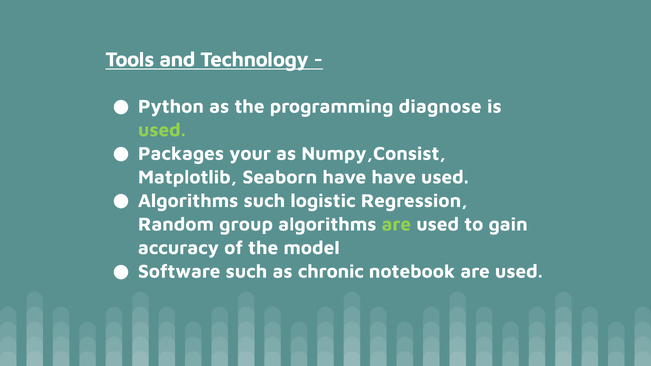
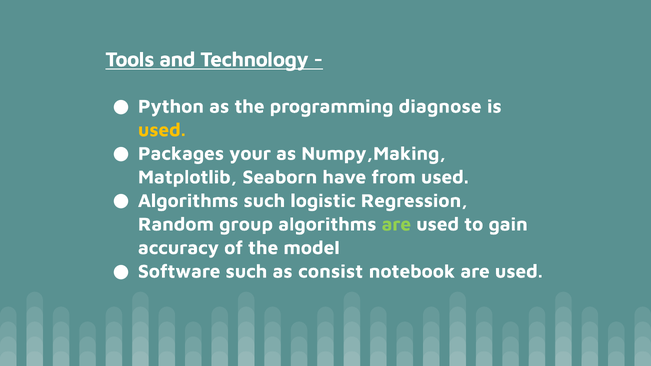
used colour: light green -> yellow (162, 130)
Numpy,Consist: Numpy,Consist -> Numpy,Making (374, 154)
have have: have -> from (394, 177)
chronic: chronic -> consist (331, 272)
